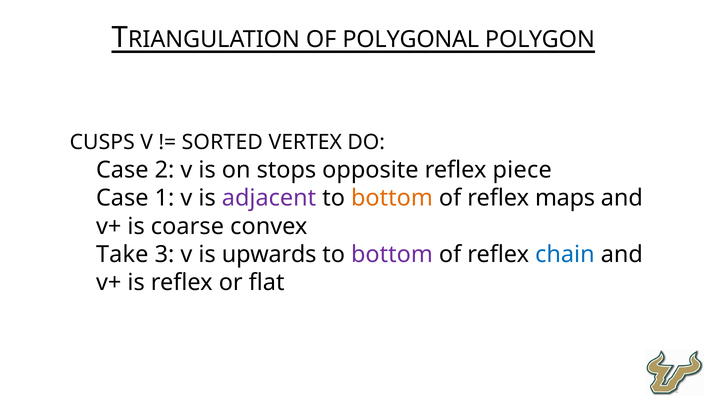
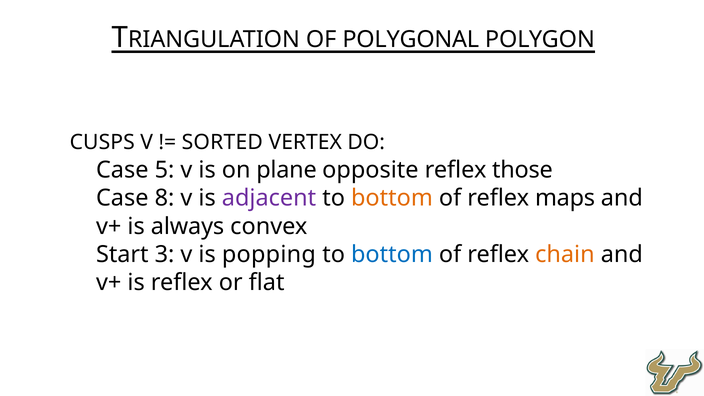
2: 2 -> 5 (164, 170)
stops: stops -> plane (287, 170)
piece: piece -> those (522, 170)
1: 1 -> 8 (164, 198)
coarse: coarse -> always (188, 226)
Take: Take -> Start (122, 255)
upwards: upwards -> popping (269, 255)
bottom colour: purple -> blue (392, 255)
chain colour: blue -> orange (565, 255)
